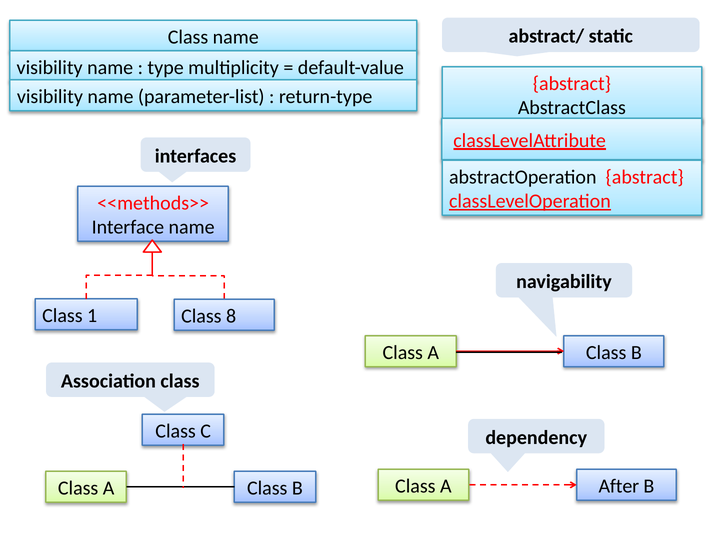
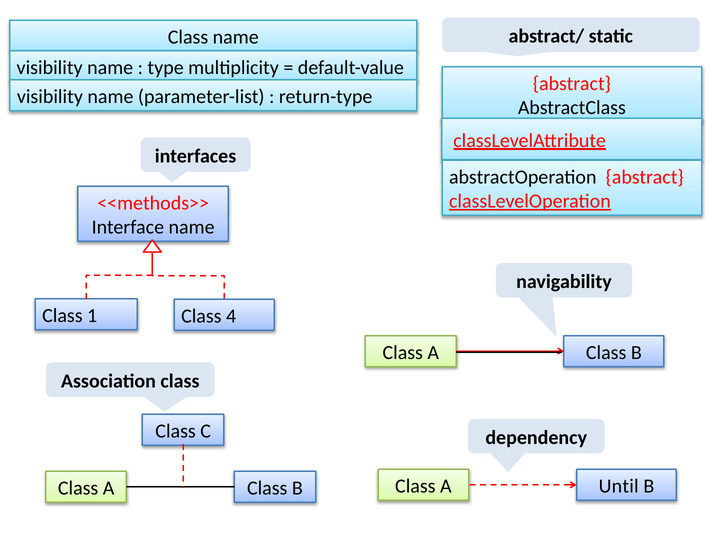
8: 8 -> 4 (231, 316)
After: After -> Until (619, 486)
